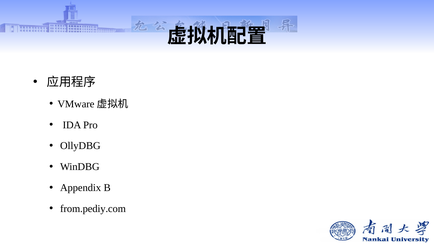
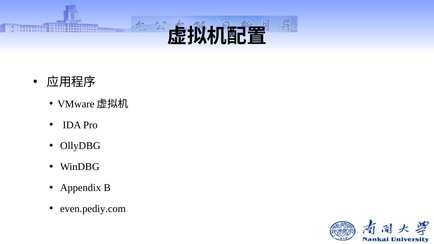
from.pediy.com: from.pediy.com -> even.pediy.com (93, 209)
